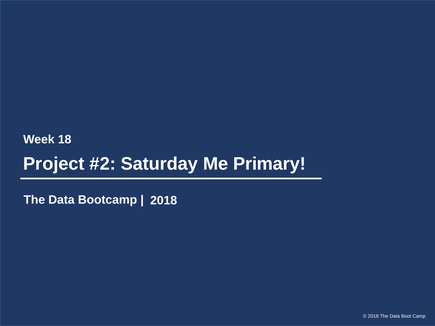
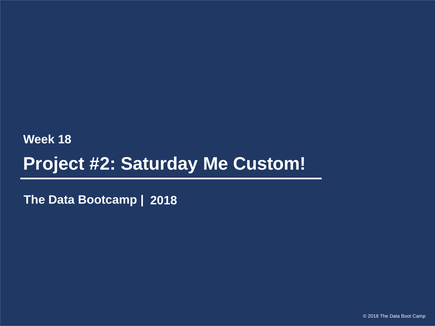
Primary: Primary -> Custom (270, 164)
